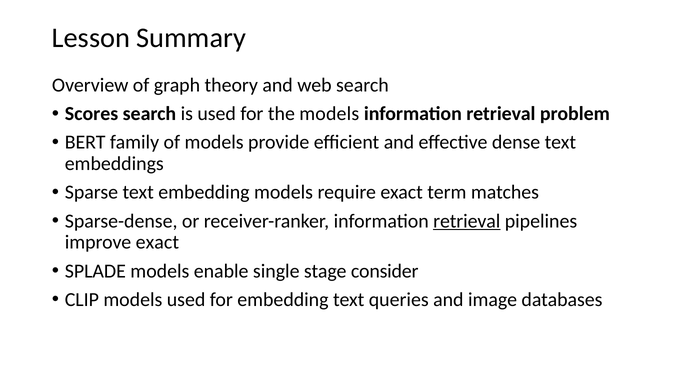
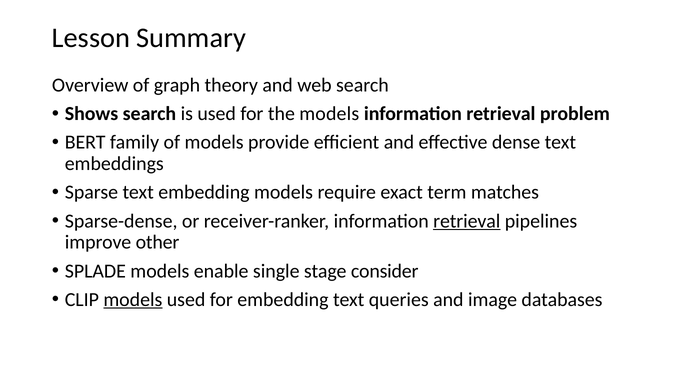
Scores: Scores -> Shows (92, 114)
improve exact: exact -> other (158, 243)
models underline: none -> present (133, 300)
